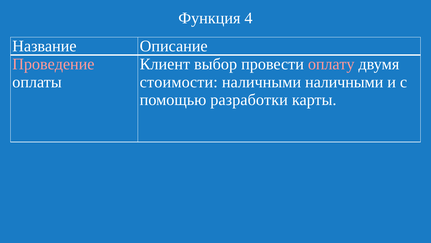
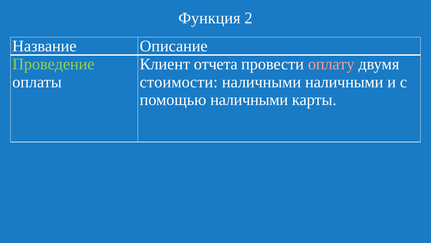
4: 4 -> 2 (249, 18)
Проведение colour: pink -> light green (53, 64)
выбор: выбор -> отчета (216, 64)
помощью разработки: разработки -> наличными (249, 100)
